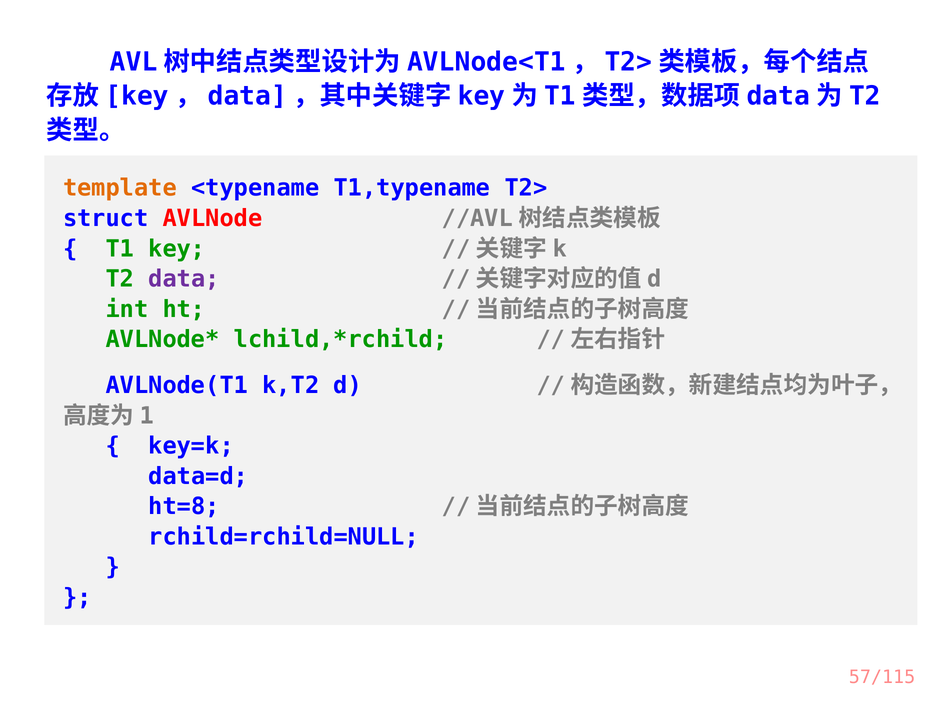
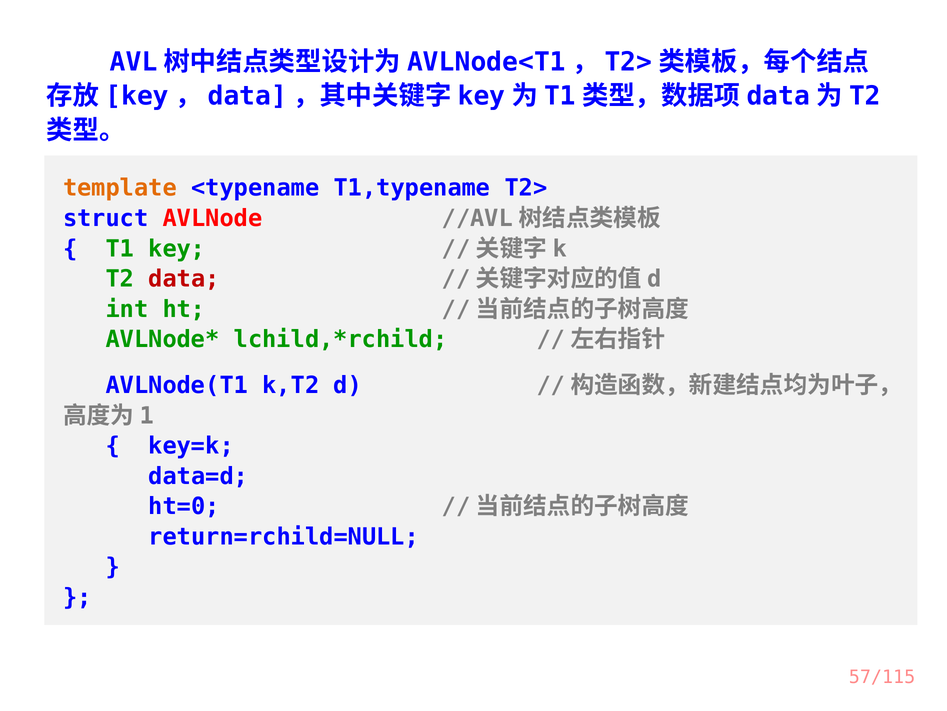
data colour: purple -> red (184, 279)
ht=8: ht=8 -> ht=0 (184, 506)
rchild=rchild=NULL: rchild=rchild=NULL -> return=rchild=NULL (284, 536)
